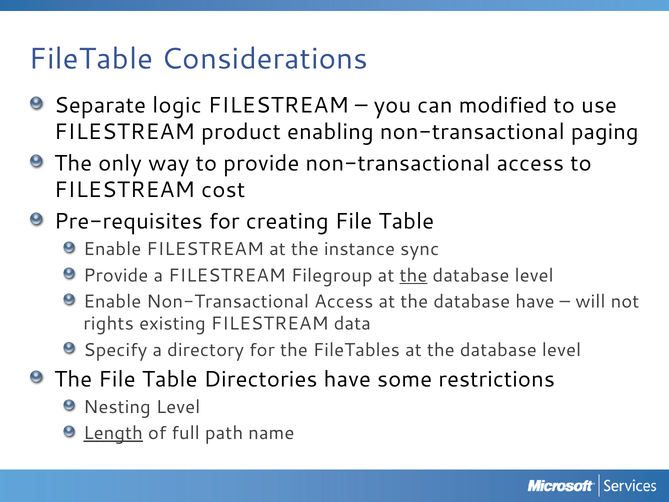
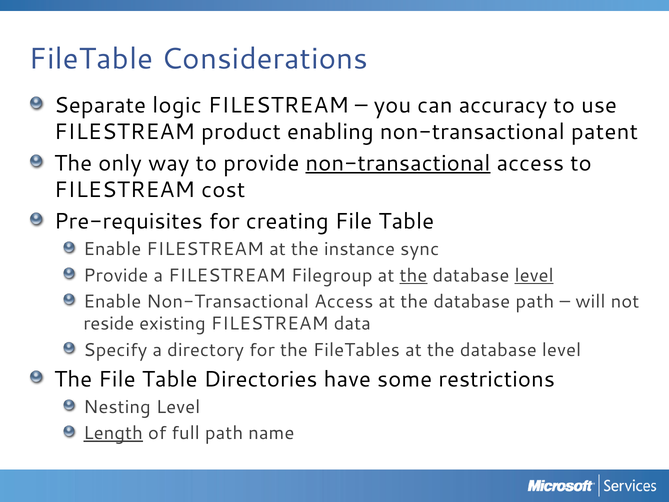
modified: modified -> accuracy (503, 105)
paging: paging -> patent (605, 132)
non-transactional underline: none -> present (398, 163)
level underline: none -> present (534, 275)
database have: have -> path (535, 301)
rights: rights -> reside (109, 324)
